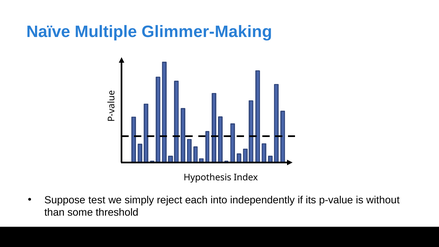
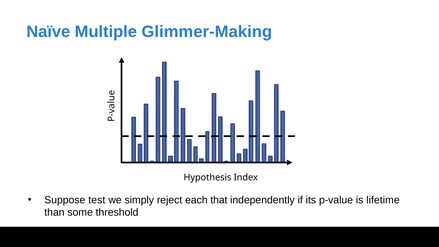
into: into -> that (219, 200)
without: without -> lifetime (383, 200)
